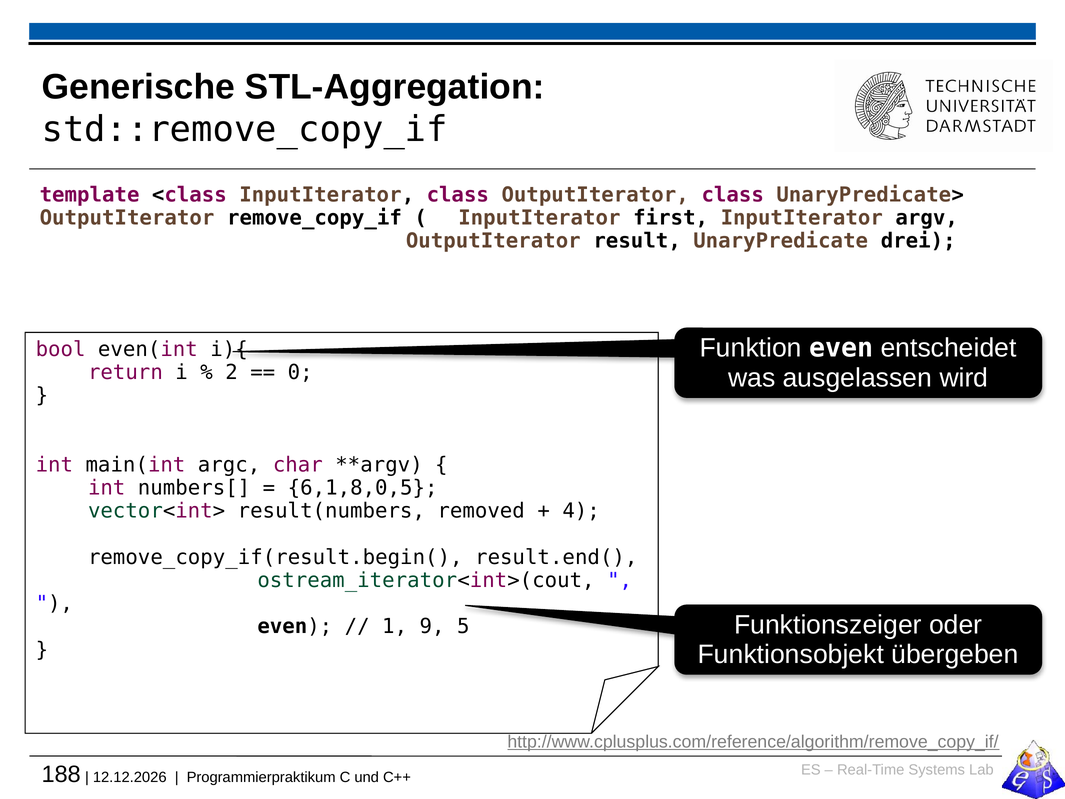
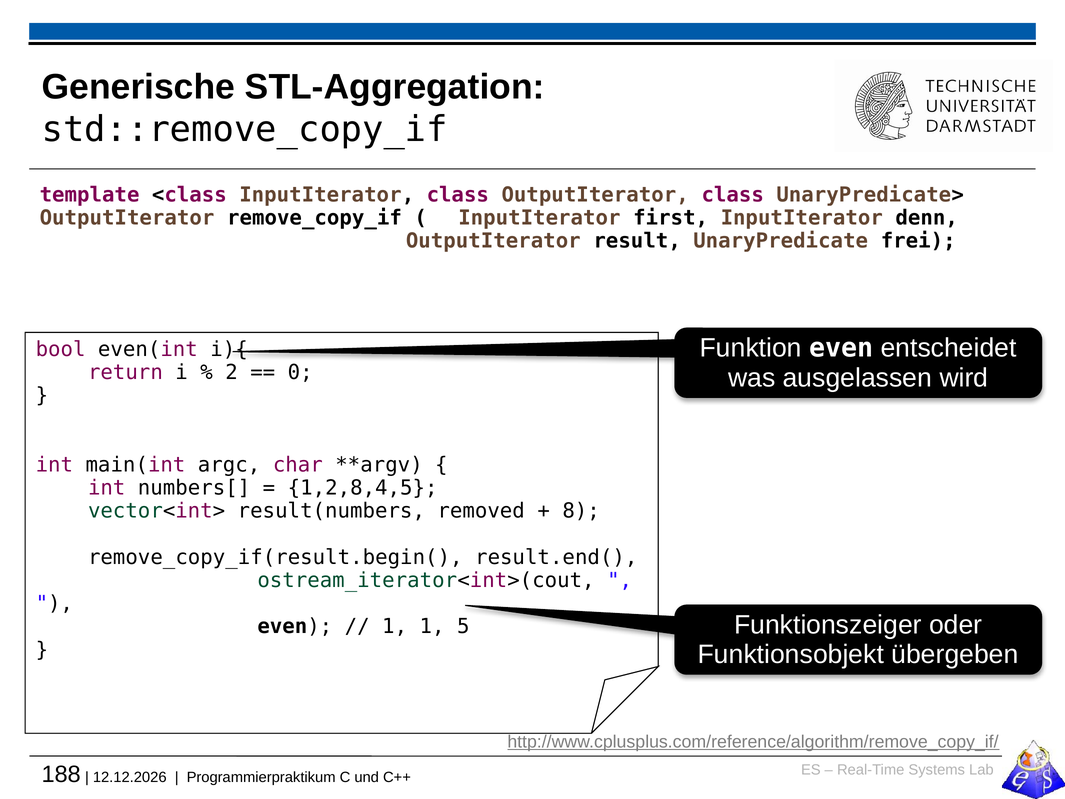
argv: argv -> denn (927, 218)
drei: drei -> frei (918, 241)
6,1,8,0,5: 6,1,8,0,5 -> 1,2,8,4,5 (363, 488)
4: 4 -> 8 (581, 511)
1 9: 9 -> 1 (432, 626)
